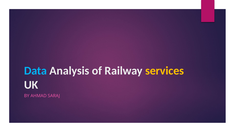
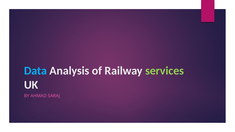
services colour: yellow -> light green (165, 71)
